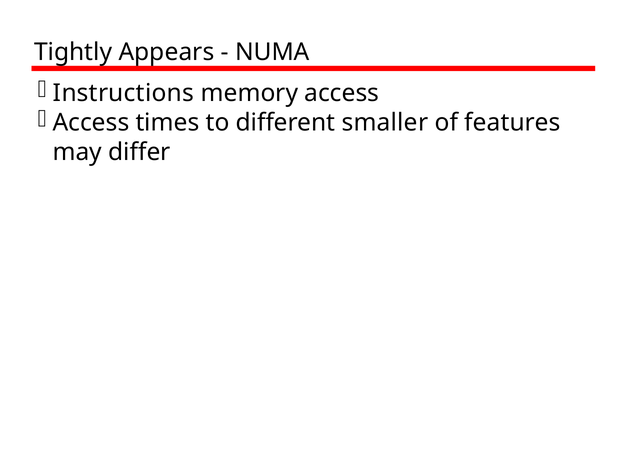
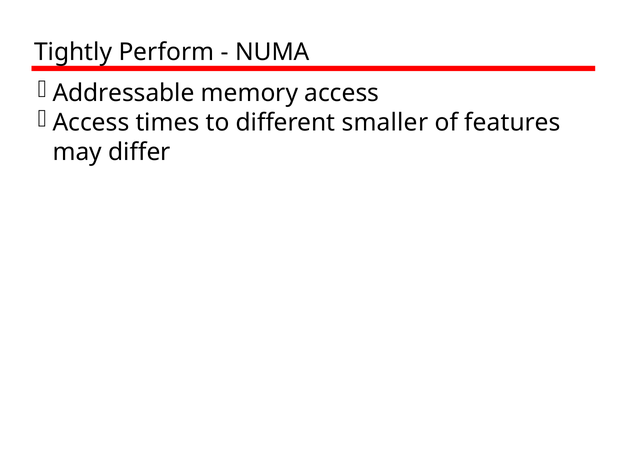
Appears: Appears -> Perform (166, 52)
Instructions: Instructions -> Addressable (124, 93)
